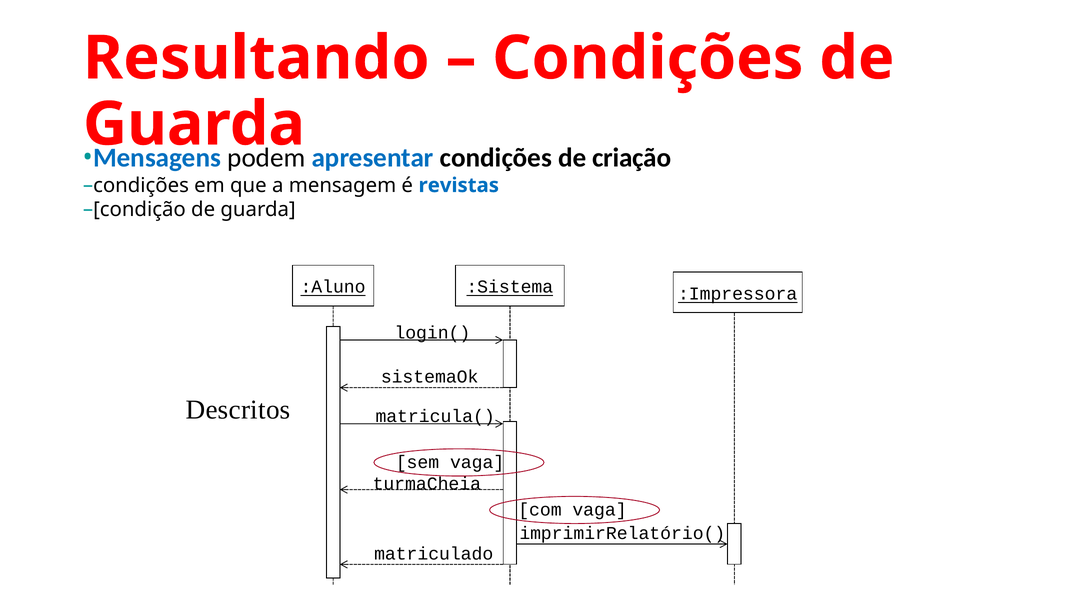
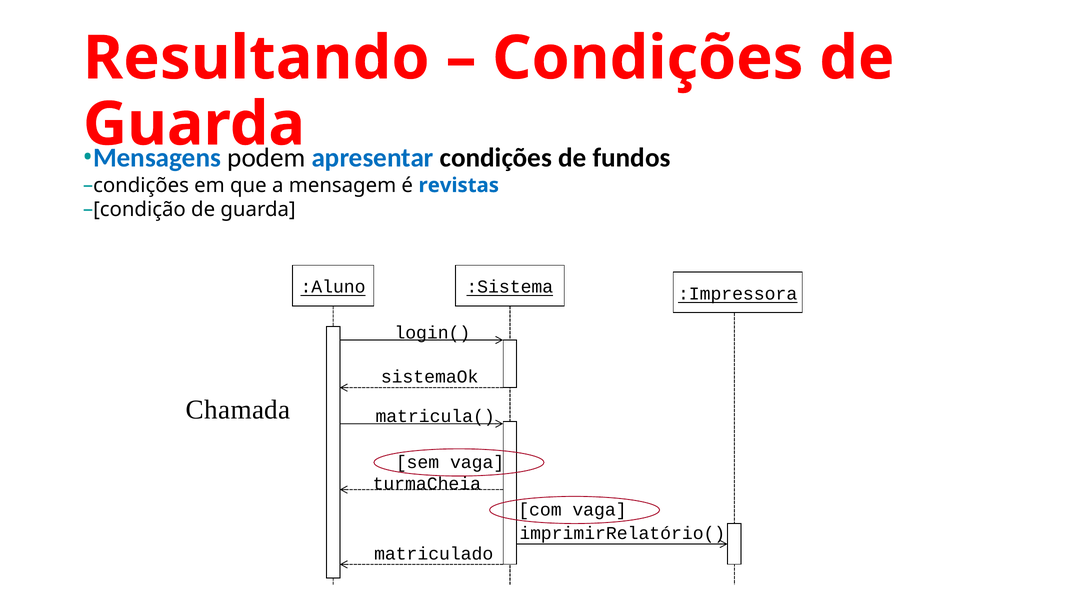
criação: criação -> fundos (632, 158)
Descritos: Descritos -> Chamada (238, 410)
